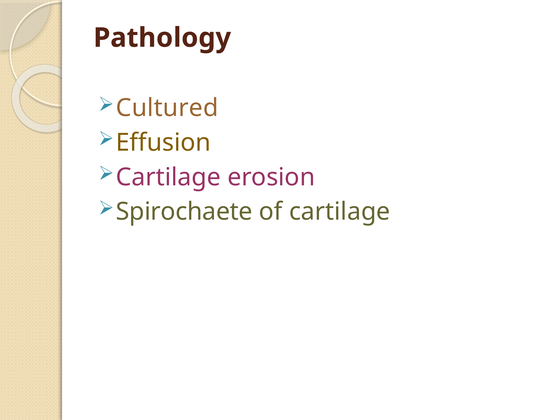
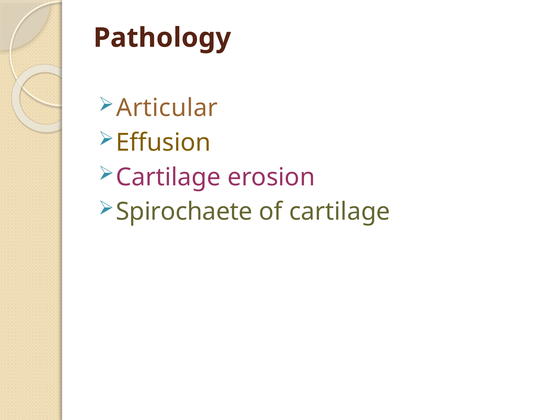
Cultured: Cultured -> Articular (167, 108)
